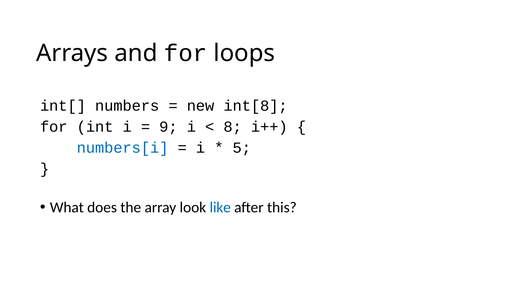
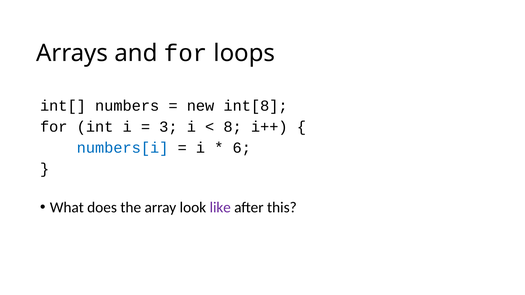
9: 9 -> 3 (168, 127)
5: 5 -> 6 (242, 148)
like colour: blue -> purple (220, 208)
